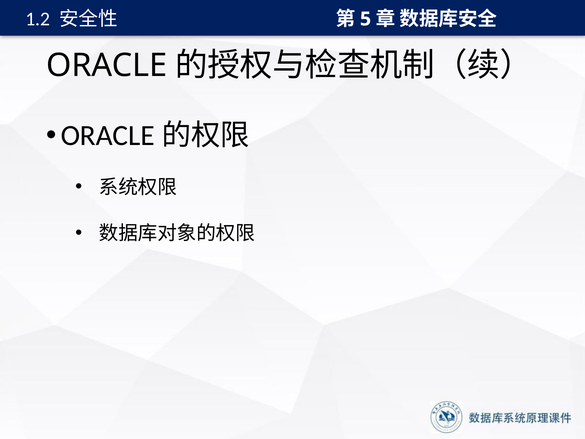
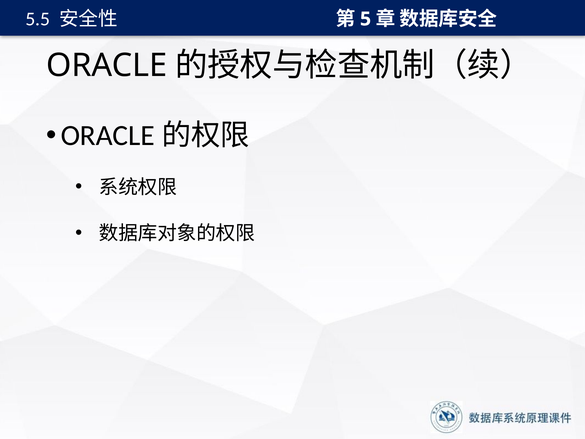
1.2: 1.2 -> 5.5 (38, 19)
